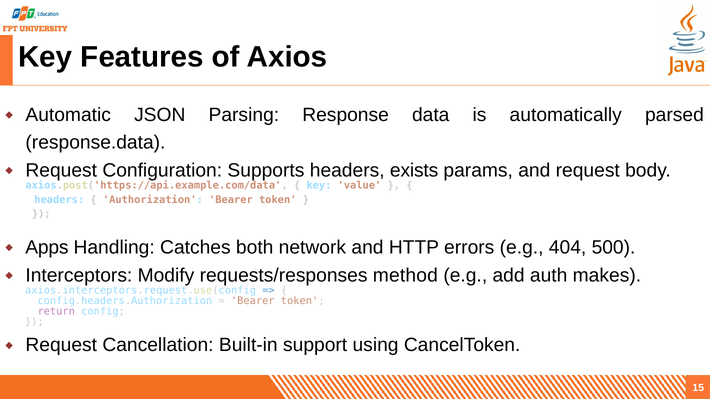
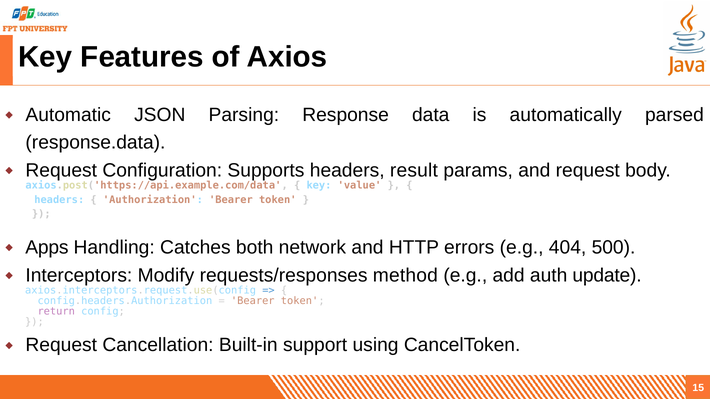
exists: exists -> result (414, 170)
makes: makes -> update (607, 275)
